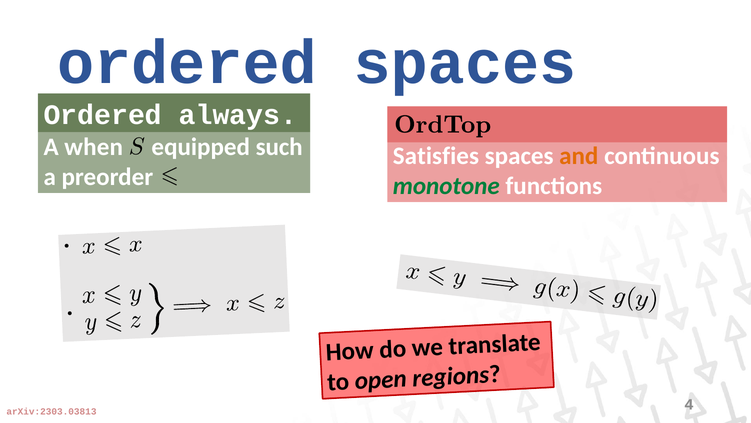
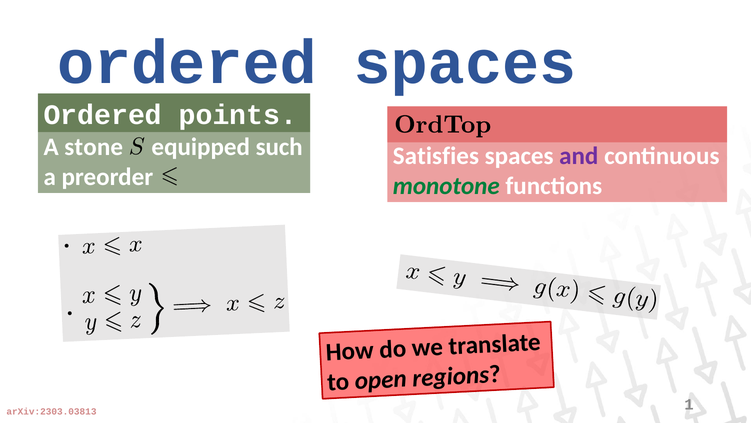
always: always -> points (238, 115)
when: when -> stone (94, 147)
and colour: orange -> purple (579, 156)
4: 4 -> 1 (689, 404)
